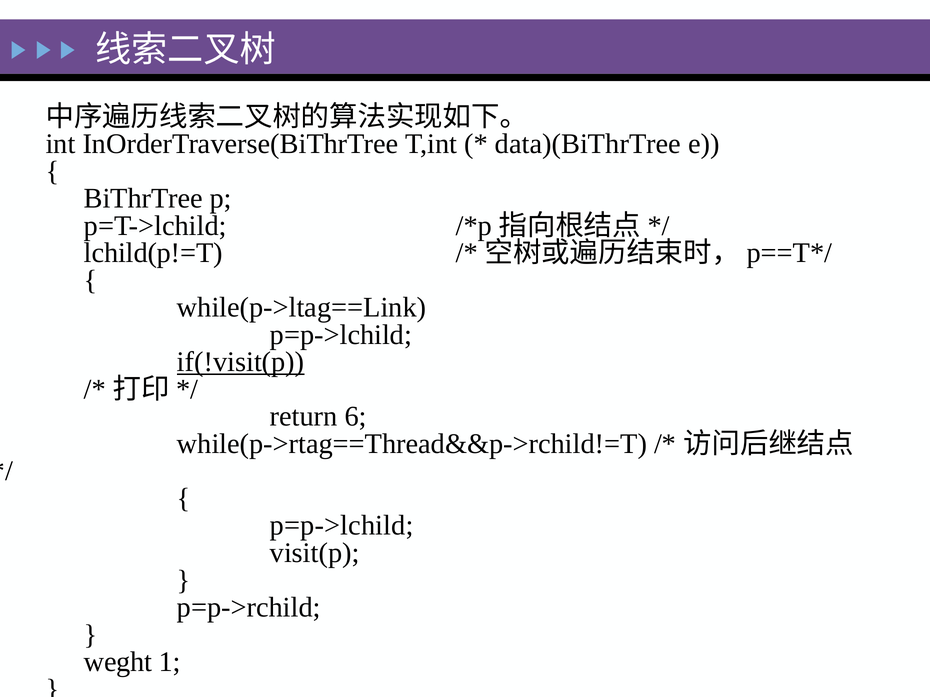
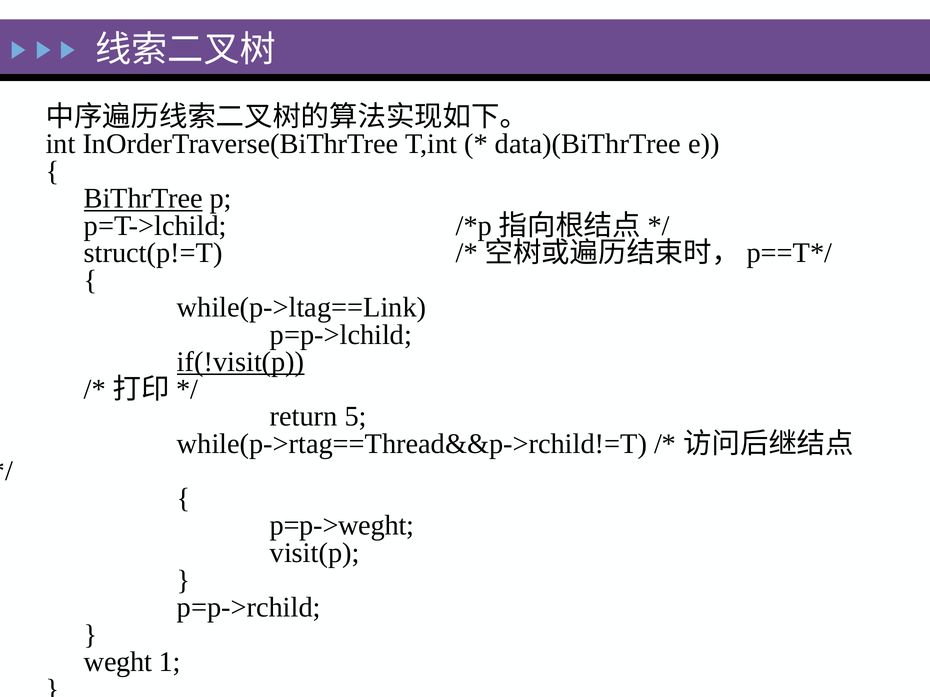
BiThrTree underline: none -> present (143, 199)
lchild(p!=T: lchild(p!=T -> struct(p!=T (153, 253)
6: 6 -> 5 (356, 417)
p=p->lchild: p=p->lchild -> p=p->weght (342, 526)
